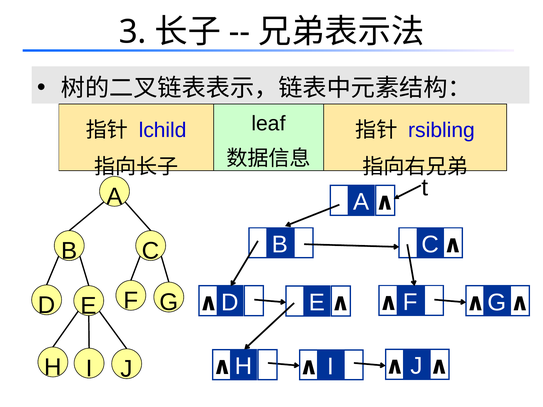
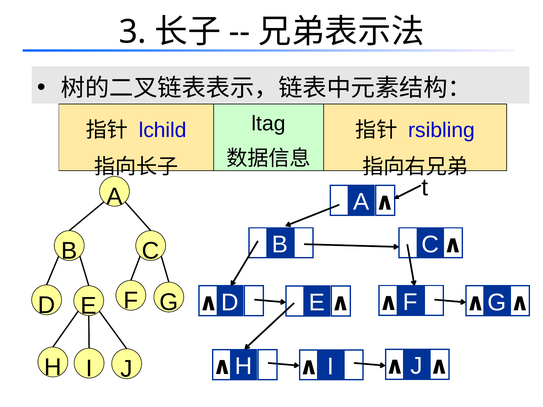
leaf: leaf -> ltag (269, 124)
